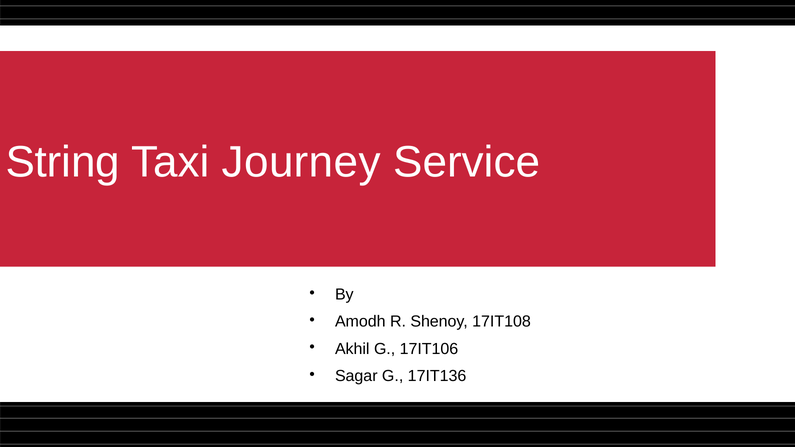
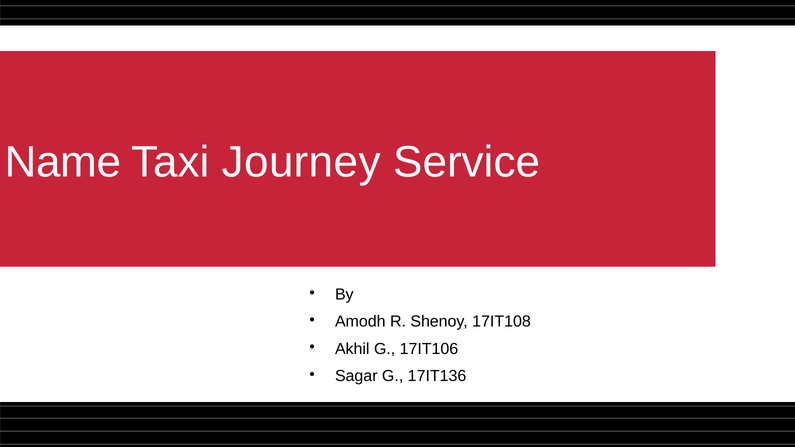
String: String -> Name (63, 162)
